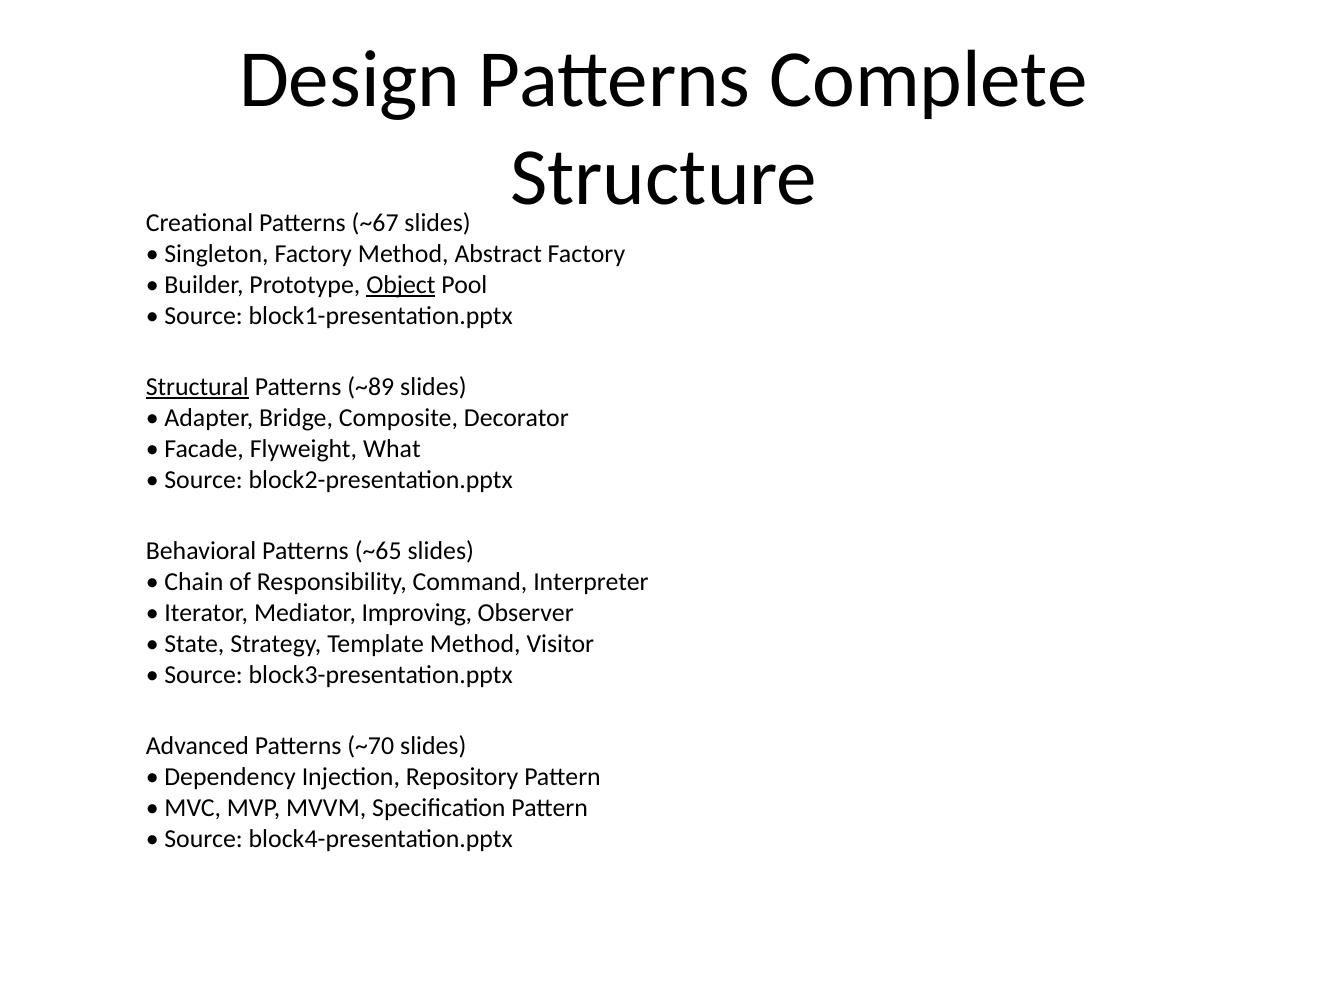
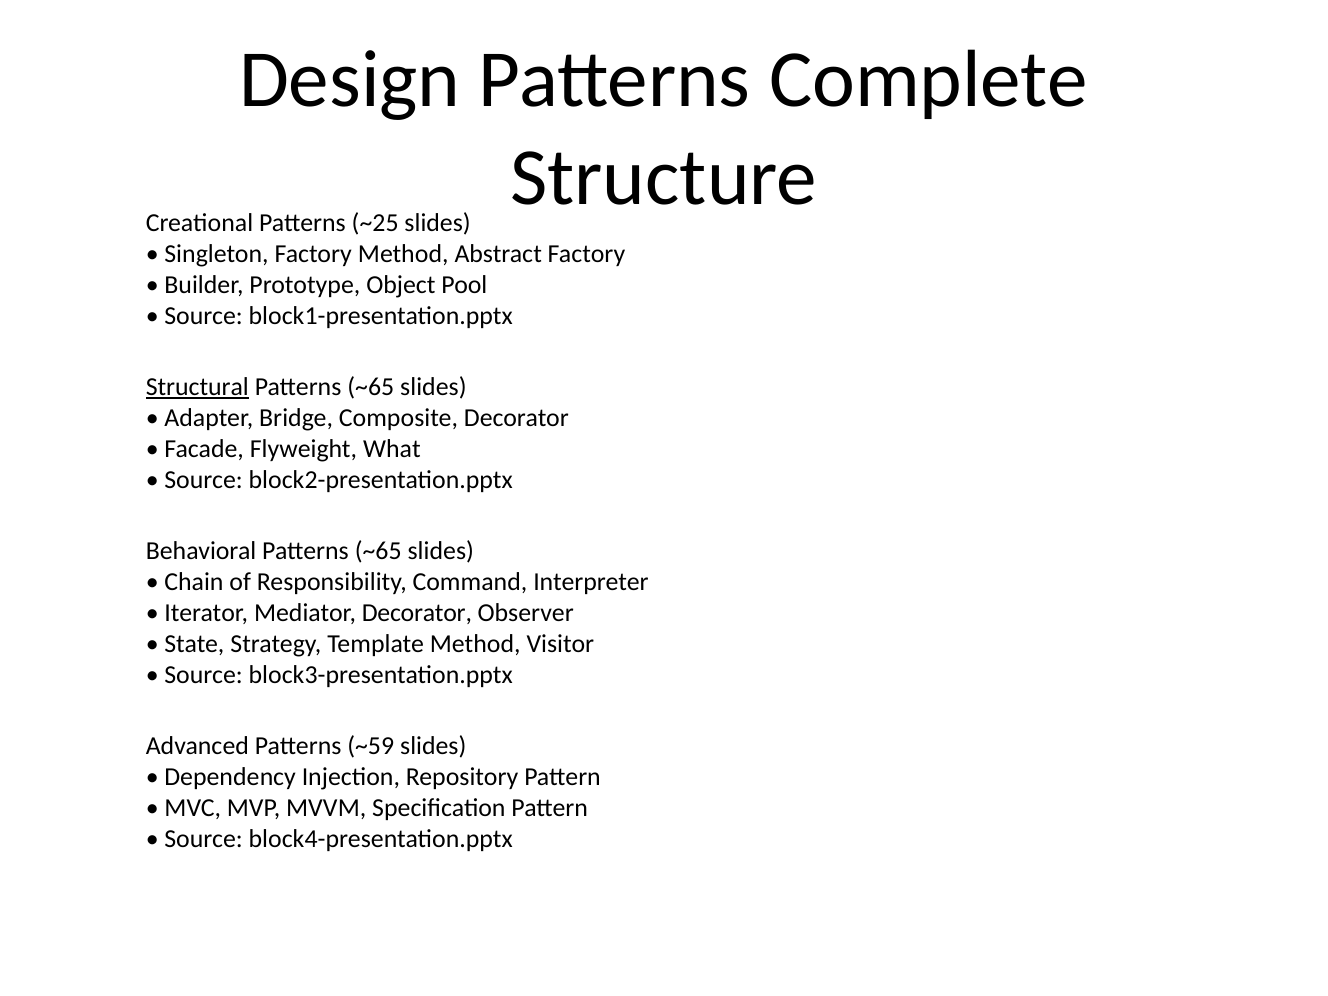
~67: ~67 -> ~25 (375, 223)
Object underline: present -> none (401, 285)
~89: ~89 -> ~65 (371, 387)
Mediator Improving: Improving -> Decorator (417, 613)
~70: ~70 -> ~59 (371, 746)
